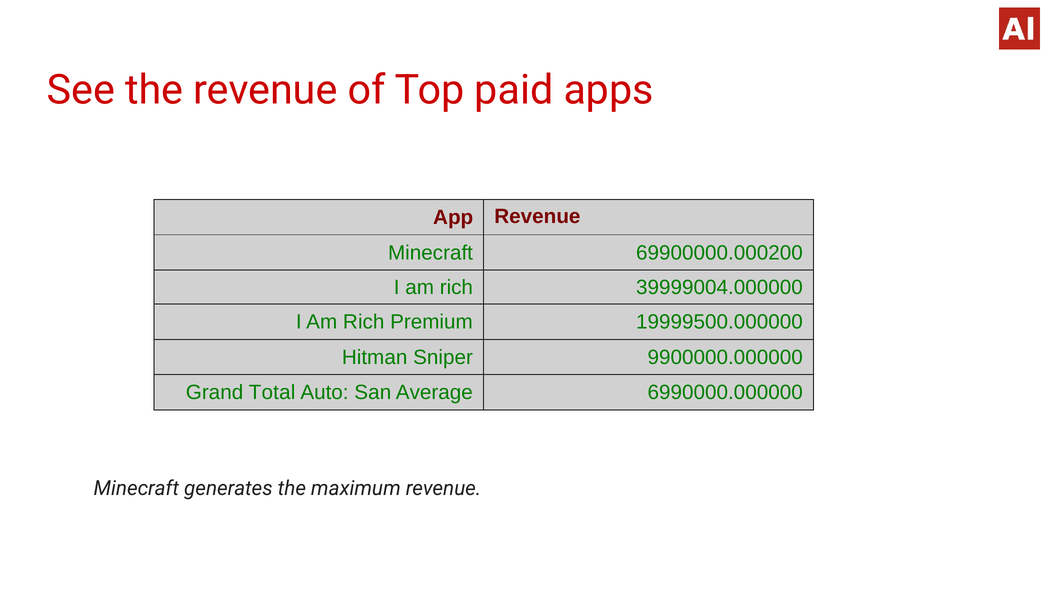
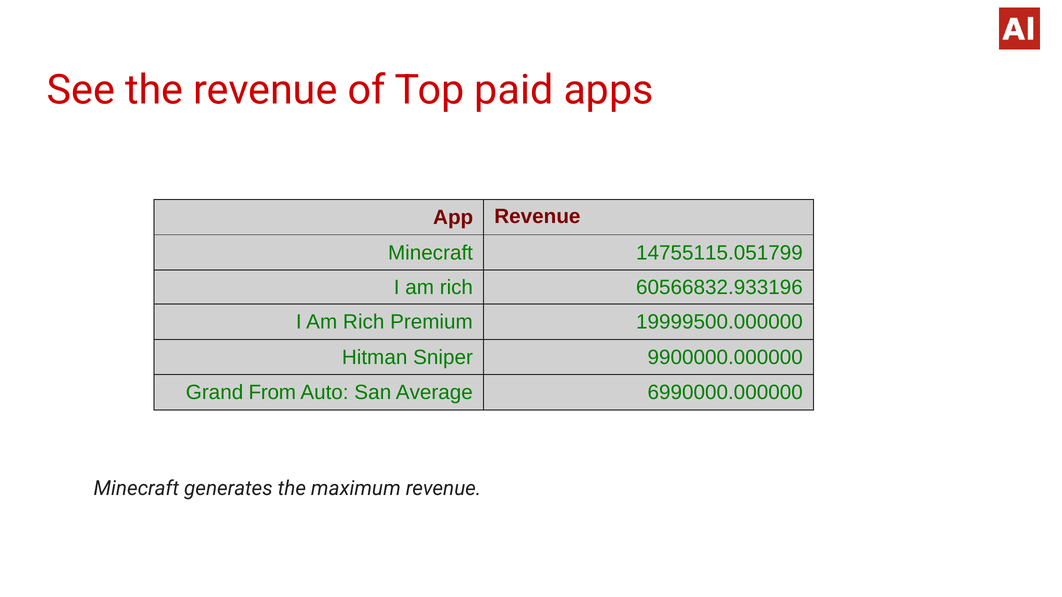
69900000.000200: 69900000.000200 -> 14755115.051799 (719, 253)
39999004.000000: 39999004.000000 -> 60566832.933196 (719, 288)
Total: Total -> From (272, 393)
